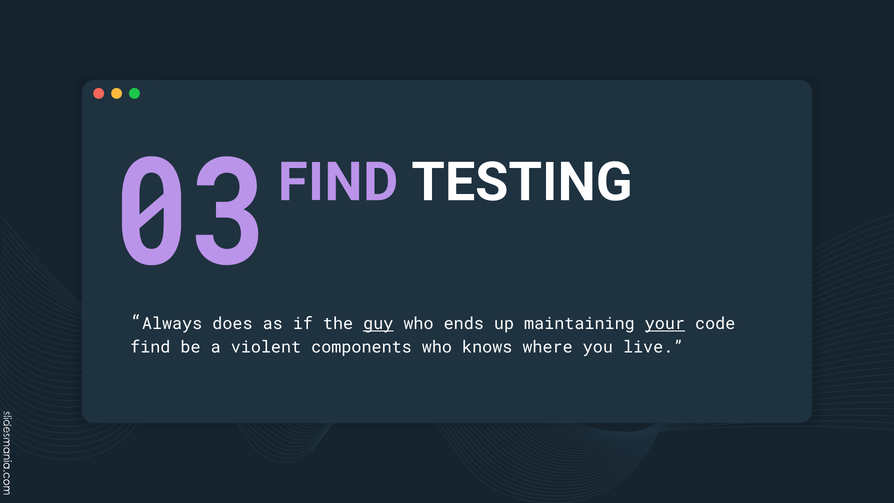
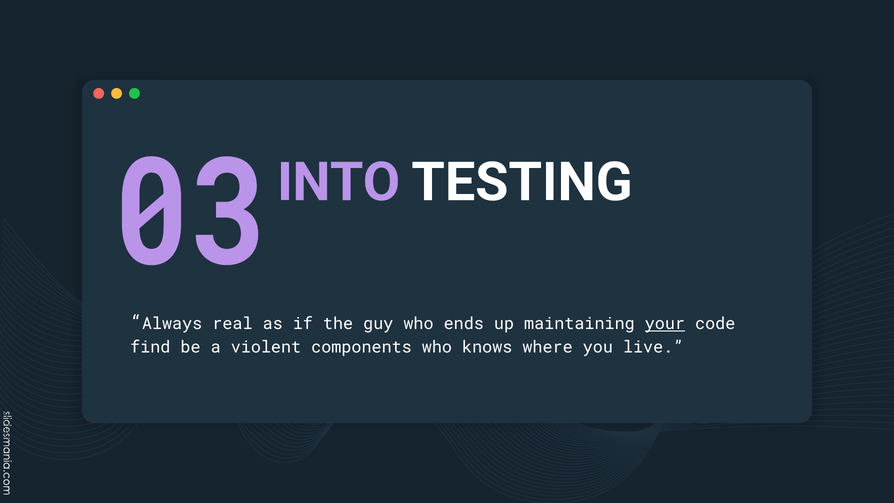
FIND: FIND -> INTO (339, 182)
does: does -> real (232, 324)
guy underline: present -> none (378, 324)
